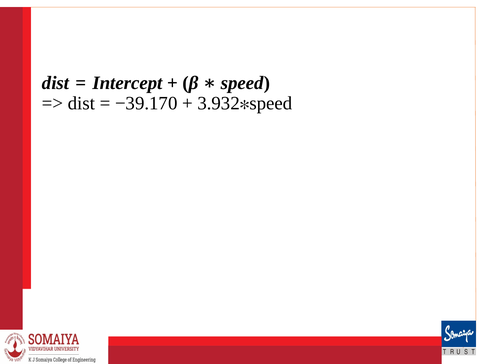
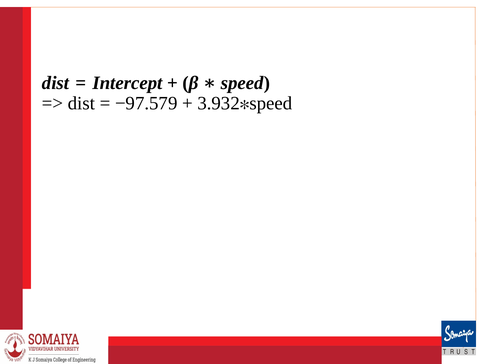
−39.170: −39.170 -> −97.579 (146, 103)
